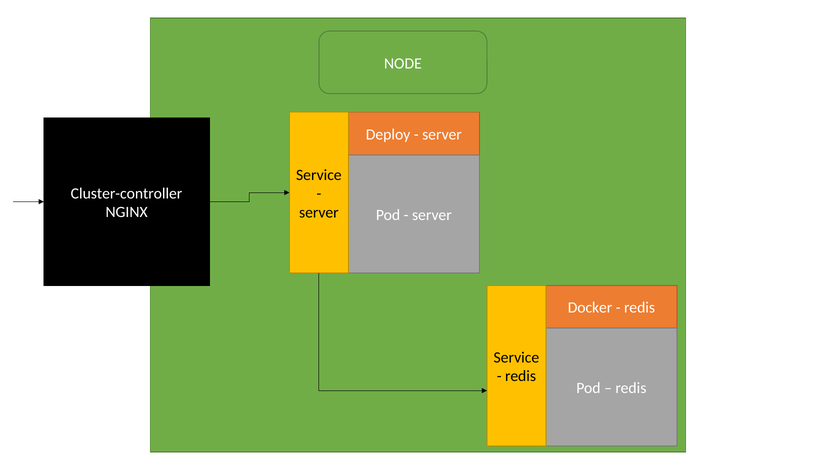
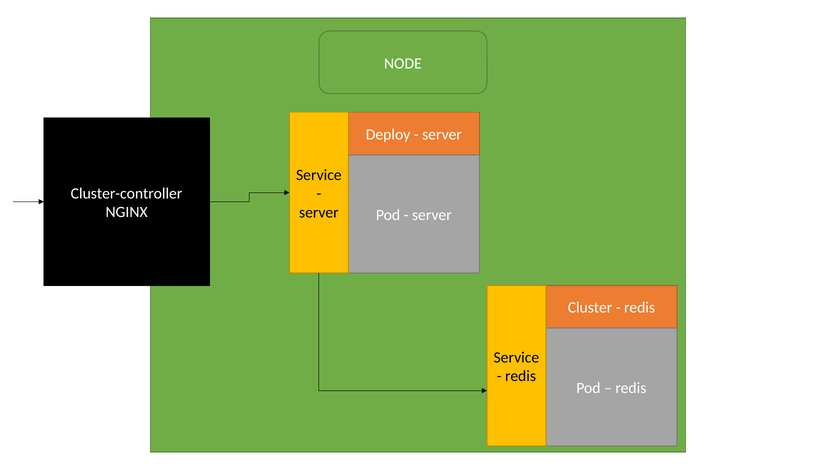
Docker: Docker -> Cluster (590, 308)
